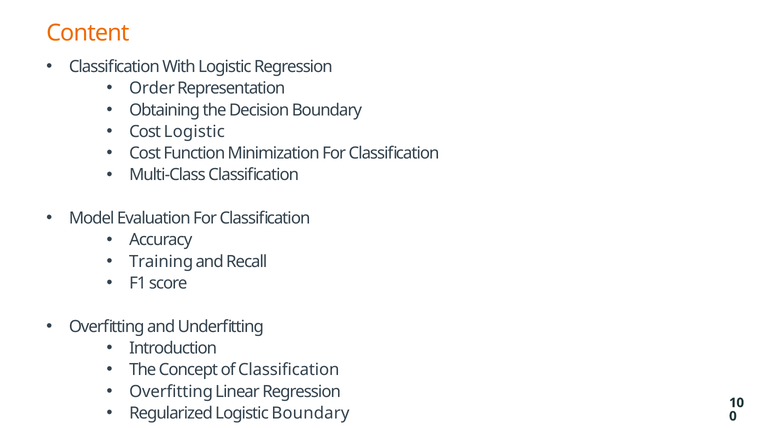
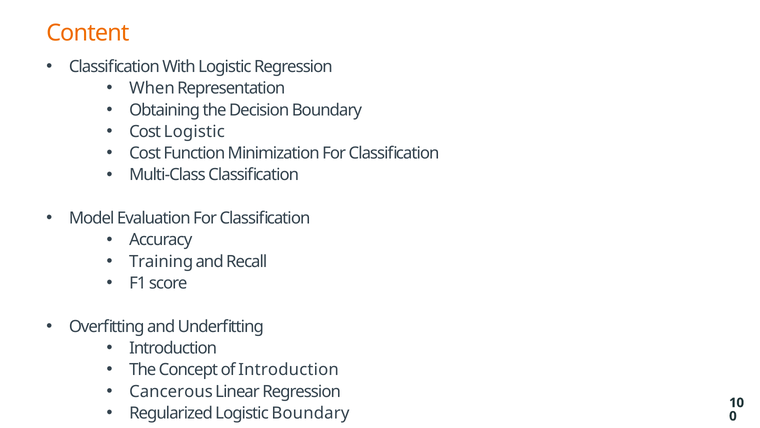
Order: Order -> When (152, 88)
of Classification: Classification -> Introduction (289, 370)
Overfitting: Overfitting -> Cancerous (171, 391)
